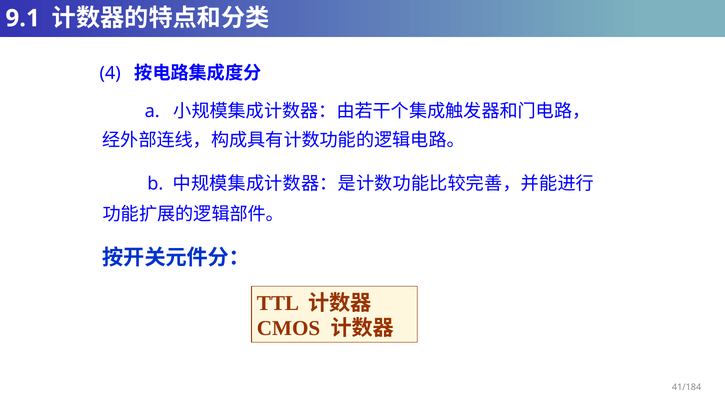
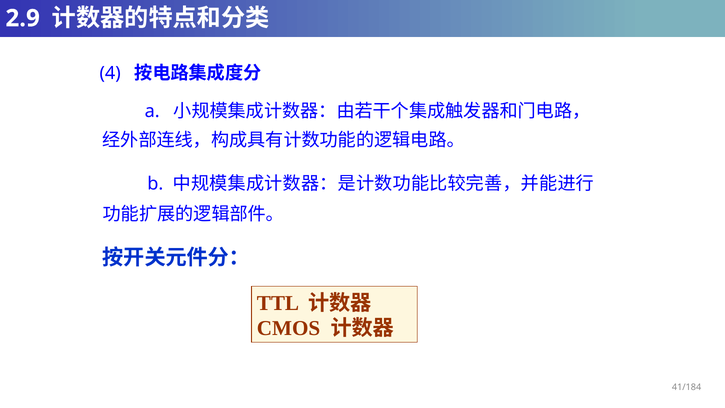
9.1: 9.1 -> 2.9 (23, 18)
